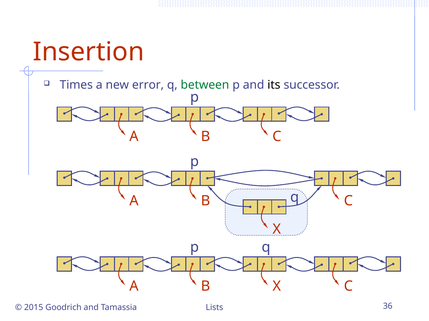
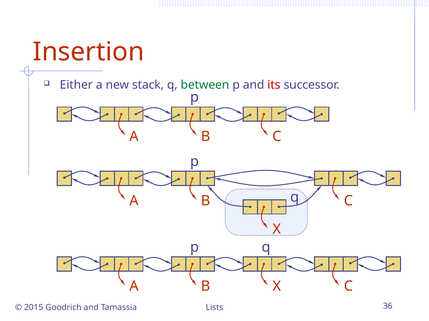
Times: Times -> Either (76, 85)
error: error -> stack (148, 85)
its colour: black -> red (274, 85)
